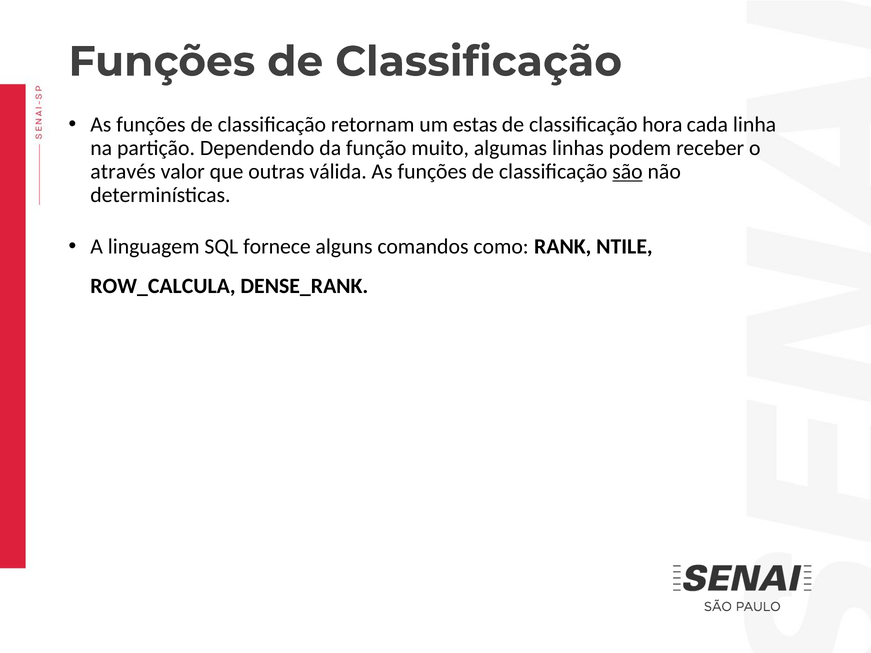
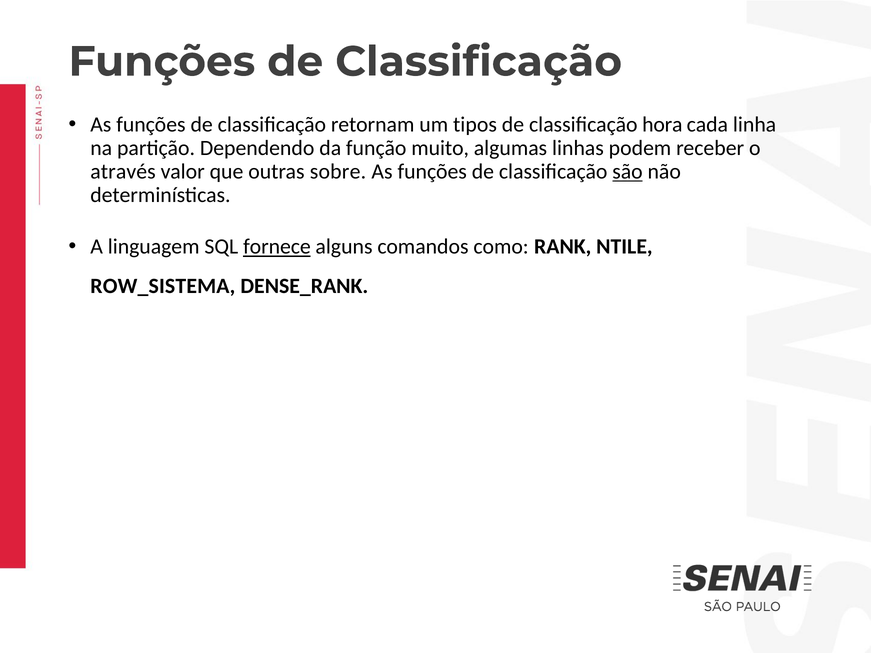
estas: estas -> tipos (475, 125)
válida: válida -> sobre (338, 172)
fornece underline: none -> present (277, 247)
ROW_CALCULA: ROW_CALCULA -> ROW_SISTEMA (163, 286)
